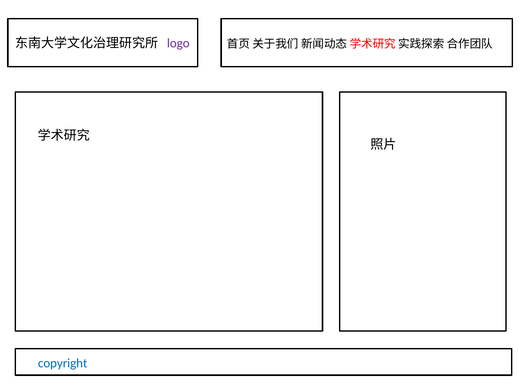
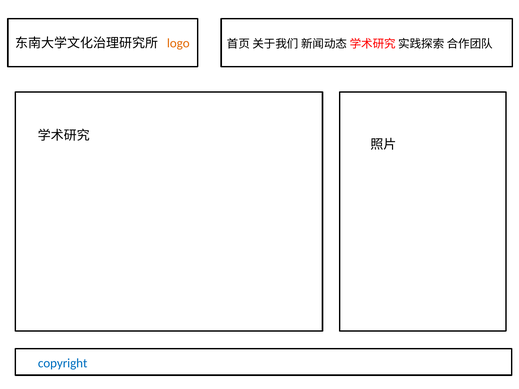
logo colour: purple -> orange (178, 43)
